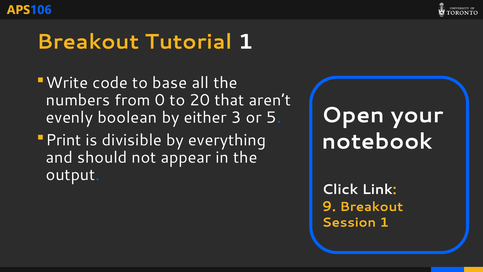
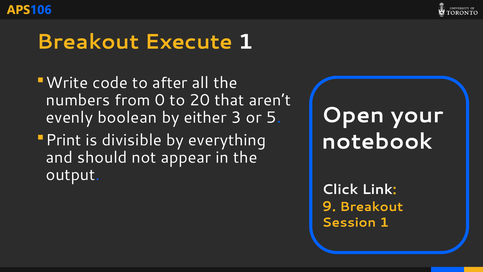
Tutorial: Tutorial -> Execute (189, 42)
base: base -> after (170, 83)
